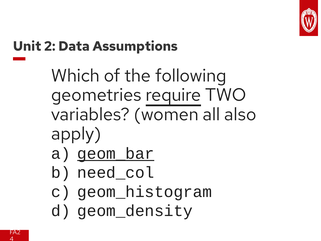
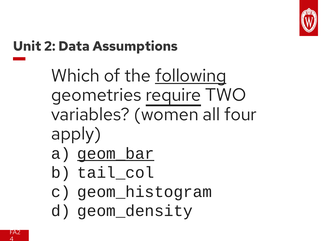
following underline: none -> present (191, 76)
also: also -> four (240, 114)
need_col: need_col -> tail_col (116, 172)
